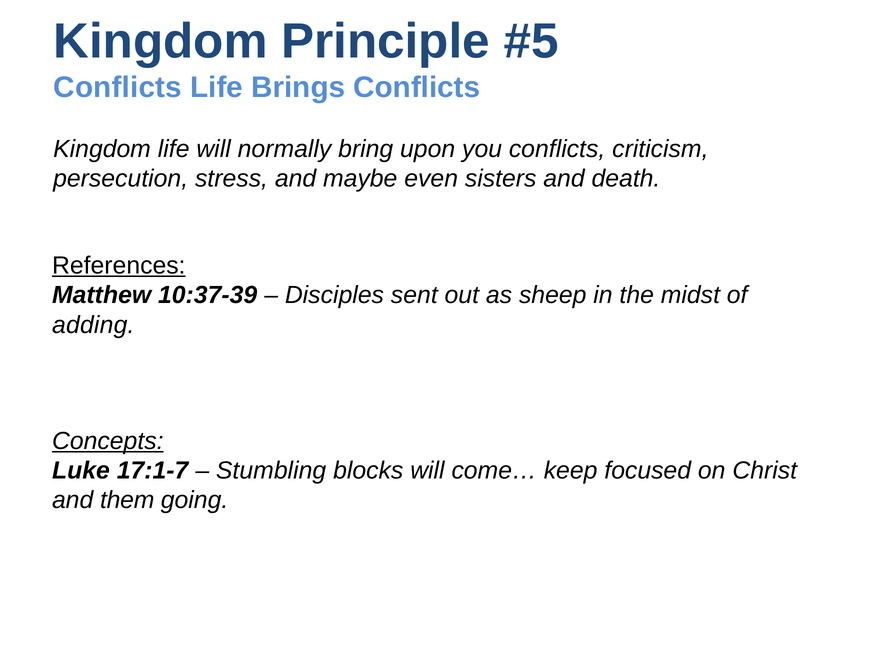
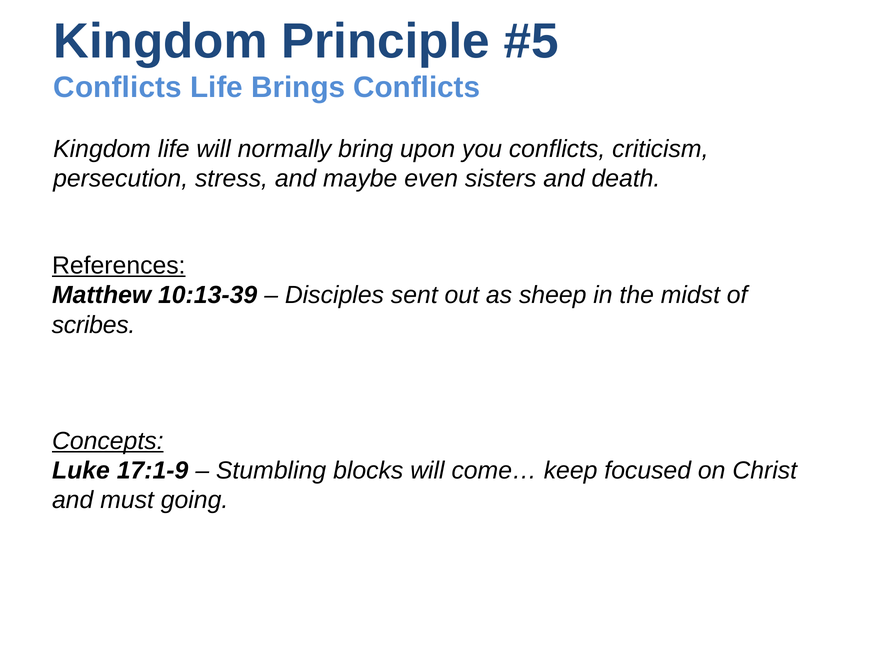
10:37-39: 10:37-39 -> 10:13-39 (208, 295)
adding: adding -> scribes (94, 325)
17:1-7: 17:1-7 -> 17:1-9 (153, 471)
them: them -> must (127, 500)
